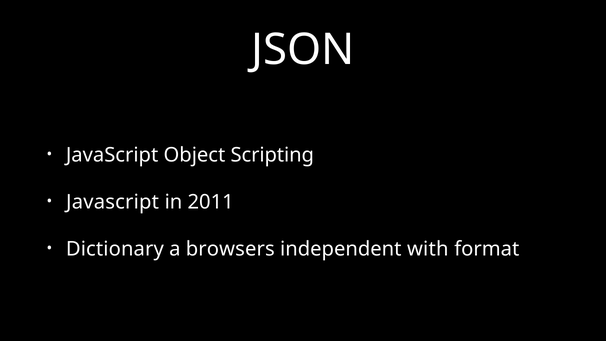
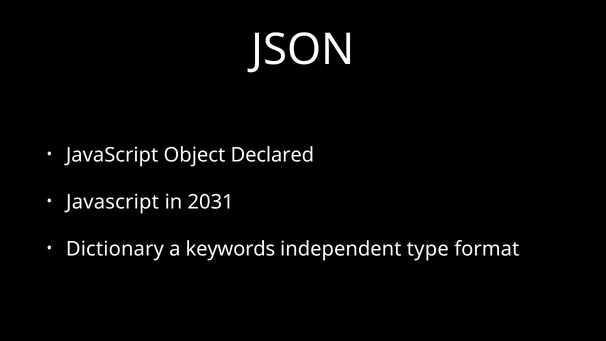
Scripting: Scripting -> Declared (272, 155)
2011: 2011 -> 2031 (211, 202)
browsers: browsers -> keywords (230, 249)
with: with -> type (428, 249)
